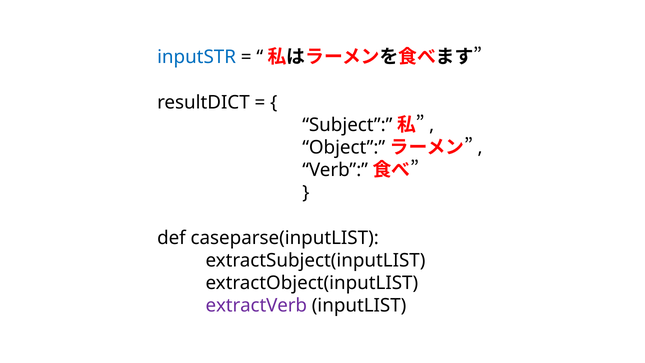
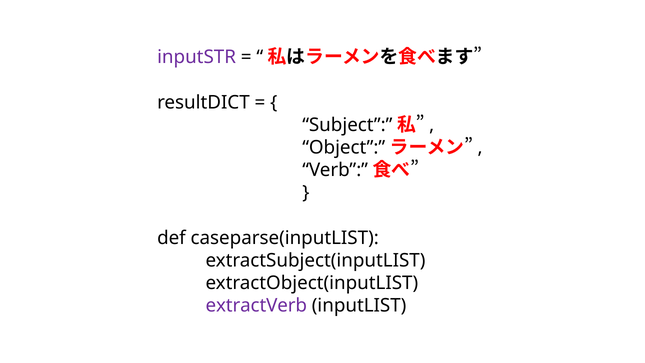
inputSTR colour: blue -> purple (197, 57)
